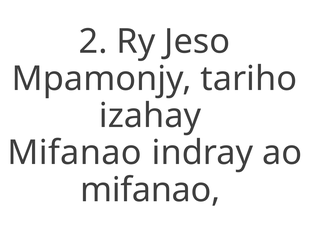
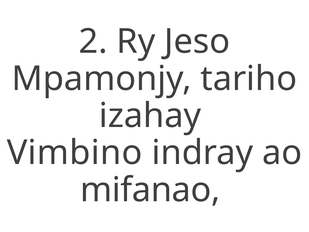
Mifanao: Mifanao -> Vimbino (75, 153)
